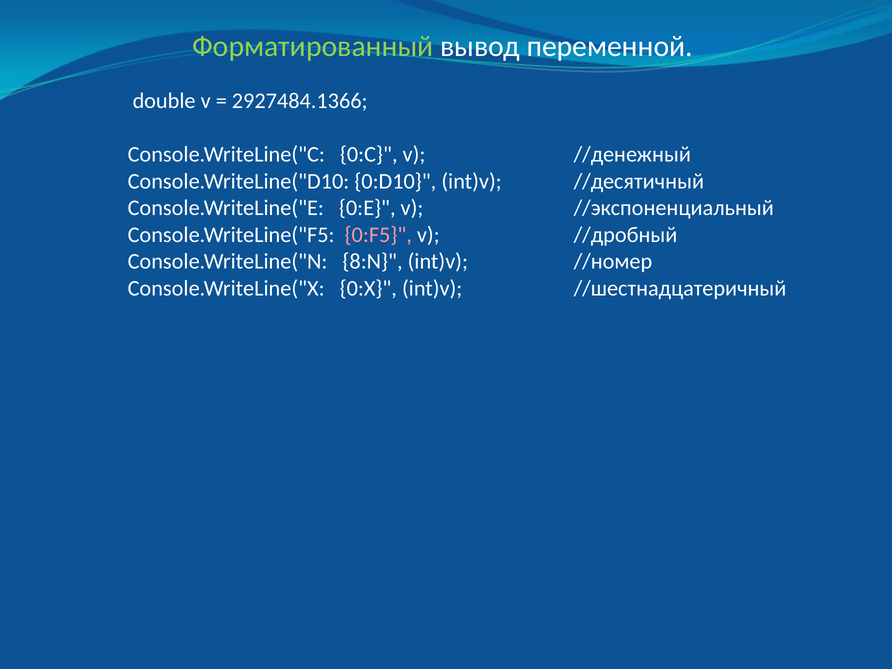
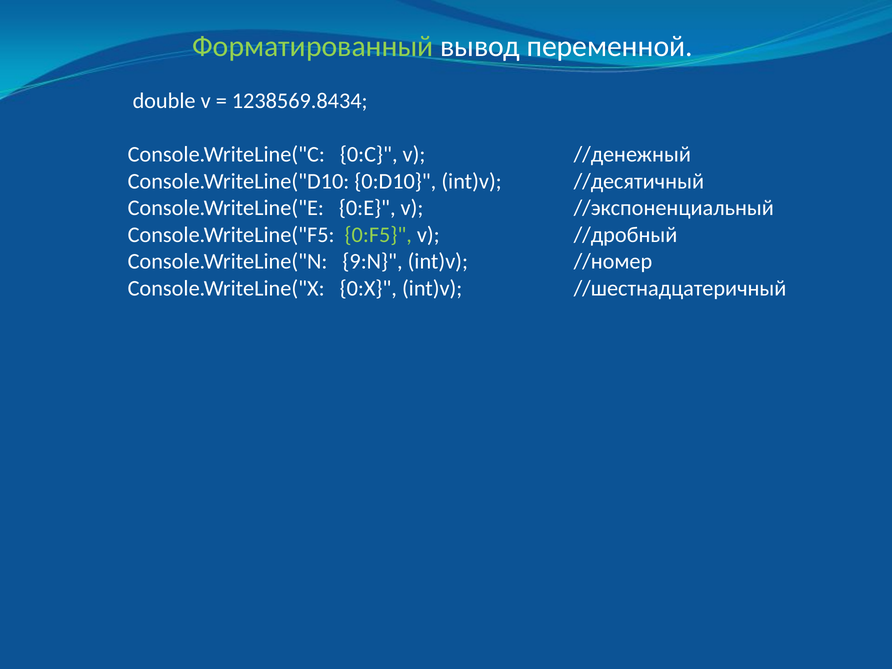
2927484.1366: 2927484.1366 -> 1238569.8434 (300, 101)
0:F5 colour: pink -> light green (378, 235)
8:N: 8:N -> 9:N (373, 262)
